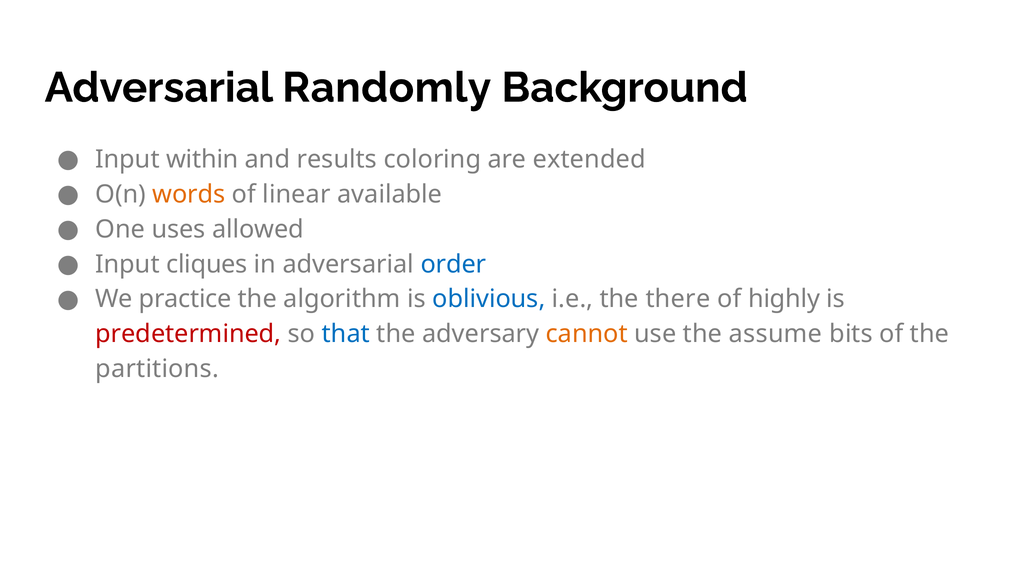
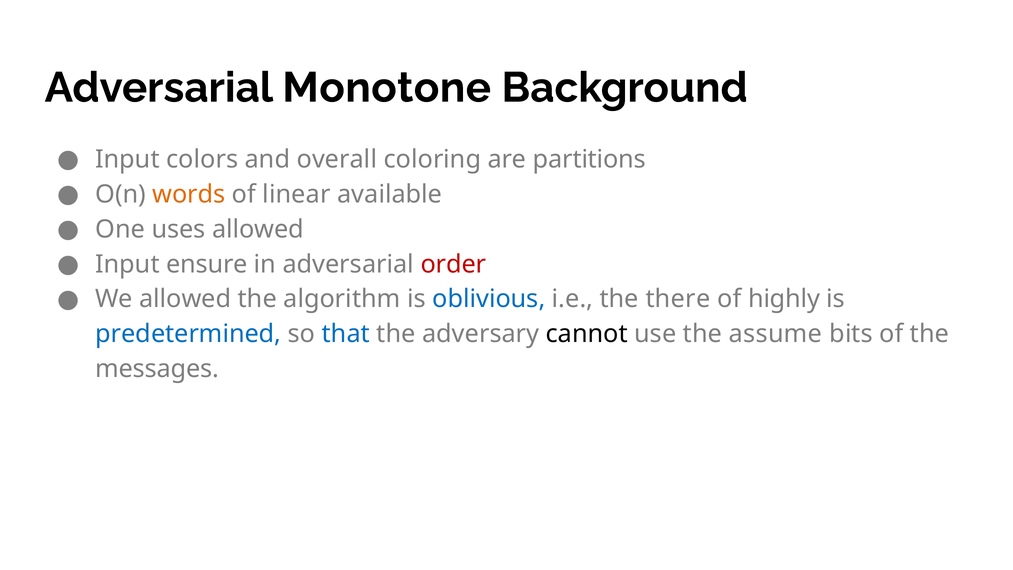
Randomly: Randomly -> Monotone (387, 88)
within: within -> colors (202, 159)
results: results -> overall (337, 159)
extended: extended -> partitions (589, 159)
cliques: cliques -> ensure (207, 264)
order colour: blue -> red (453, 264)
We practice: practice -> allowed (185, 299)
predetermined colour: red -> blue (188, 334)
cannot colour: orange -> black (587, 334)
partitions: partitions -> messages (157, 369)
